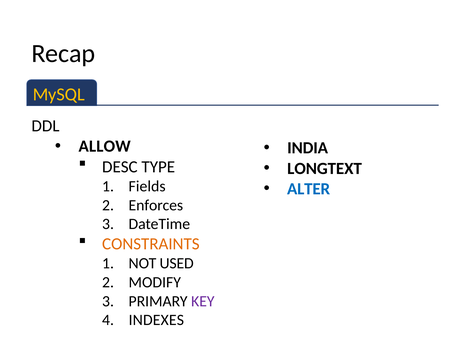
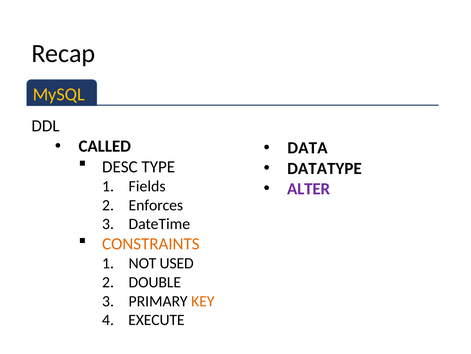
ALLOW: ALLOW -> CALLED (105, 146)
INDIA: INDIA -> DATA (307, 148)
LONGTEXT: LONGTEXT -> DATATYPE (325, 168)
ALTER colour: blue -> purple (309, 188)
MODIFY: MODIFY -> DOUBLE (155, 282)
KEY colour: purple -> orange (203, 301)
INDEXES: INDEXES -> EXECUTE (156, 319)
